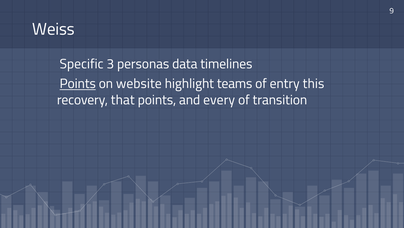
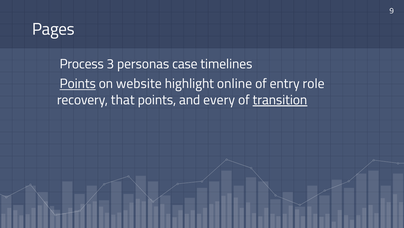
Weiss: Weiss -> Pages (53, 29)
Specific: Specific -> Process (82, 64)
data: data -> case (185, 64)
teams: teams -> online (235, 84)
this: this -> role (314, 84)
transition underline: none -> present (280, 100)
